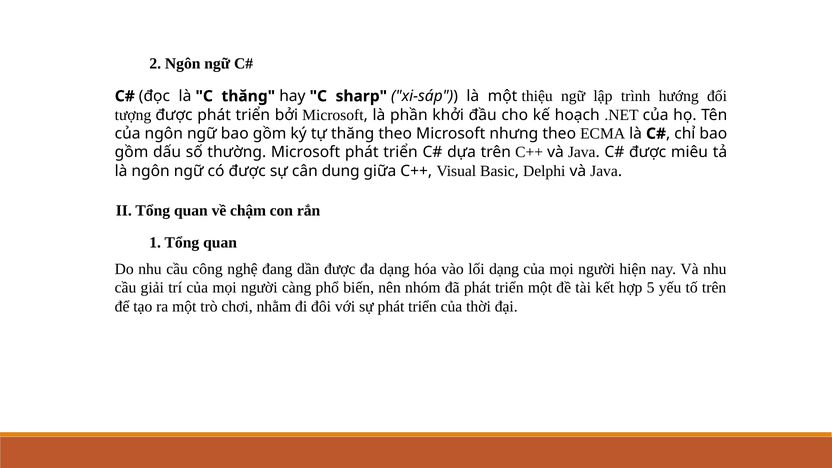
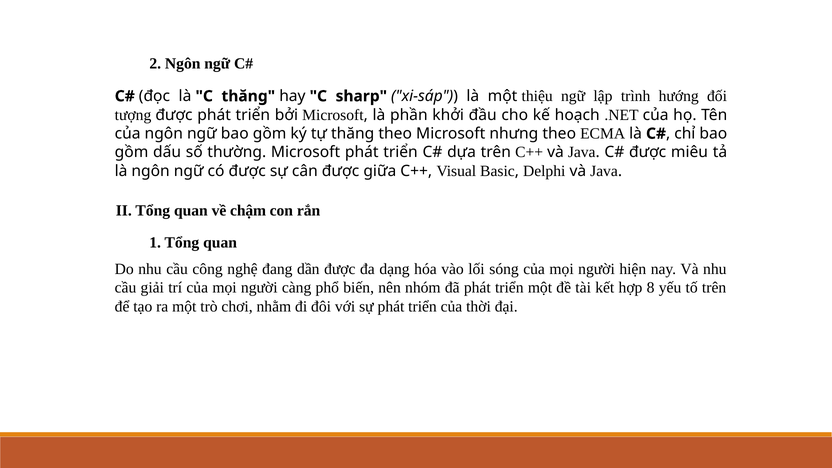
cân dung: dung -> được (341, 171)
lối dạng: dạng -> sóng (504, 269)
5: 5 -> 8 (651, 288)
